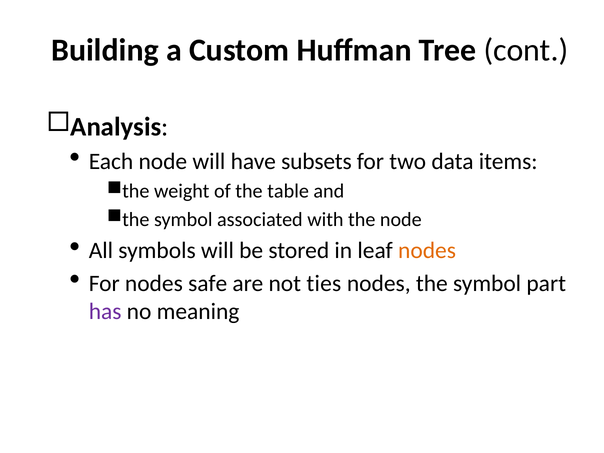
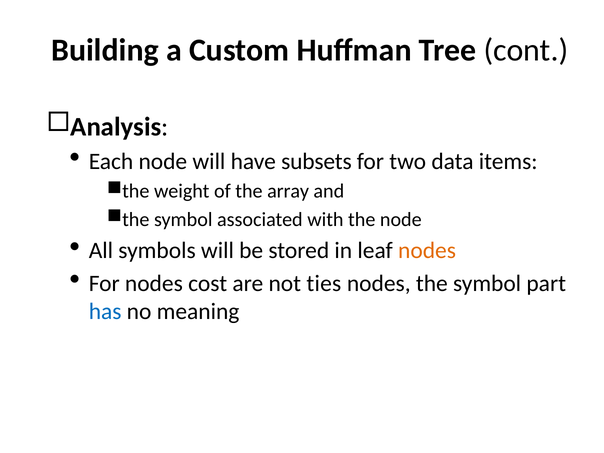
table: table -> array (288, 191)
safe: safe -> cost (208, 283)
has colour: purple -> blue (105, 312)
